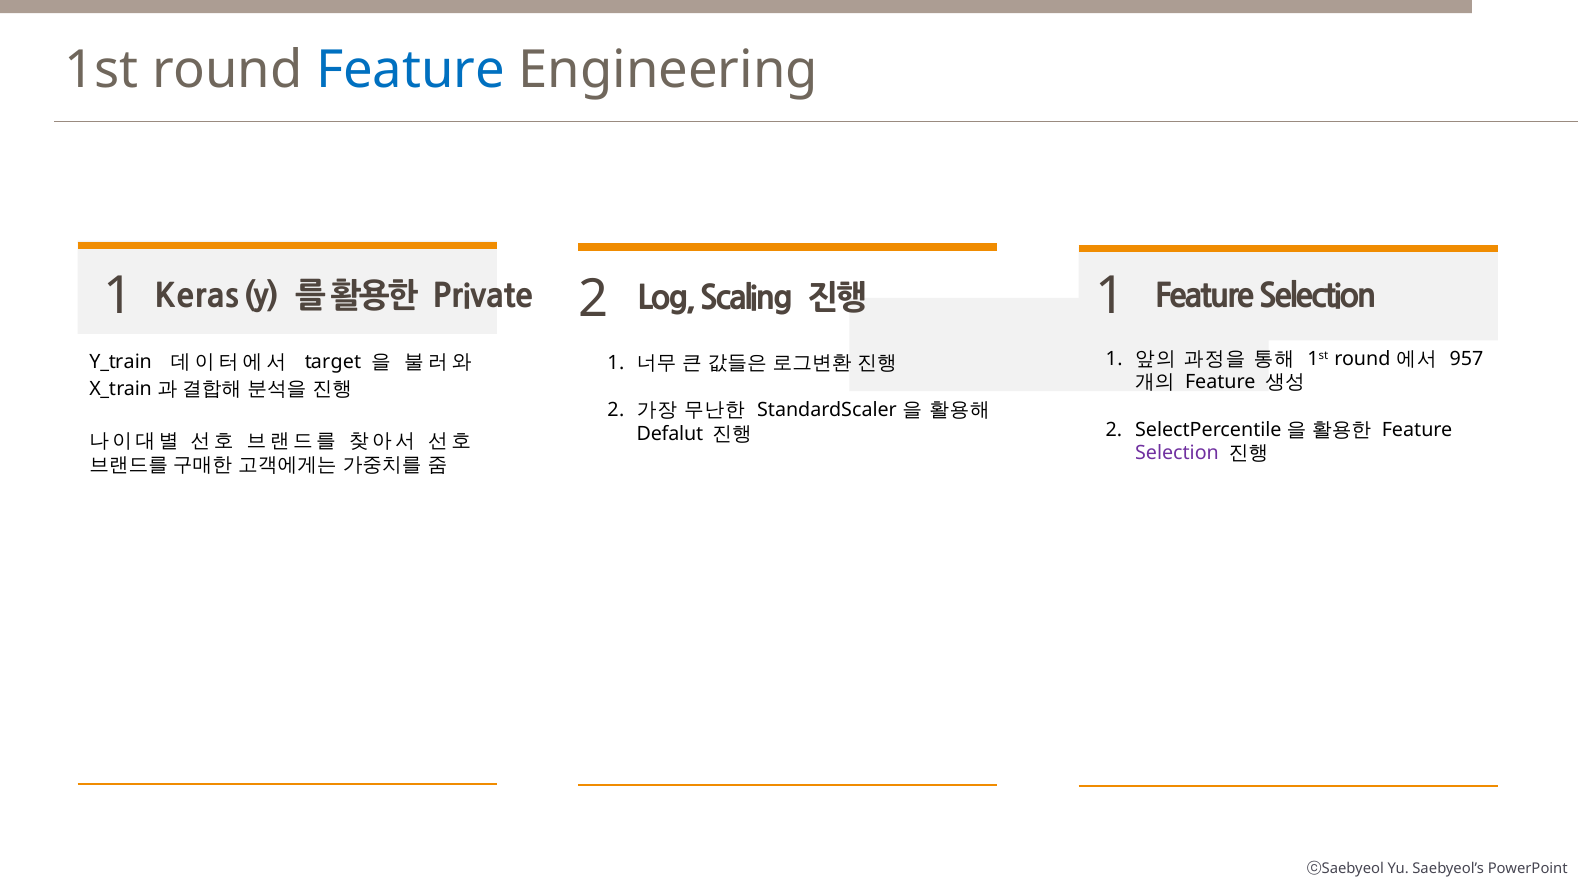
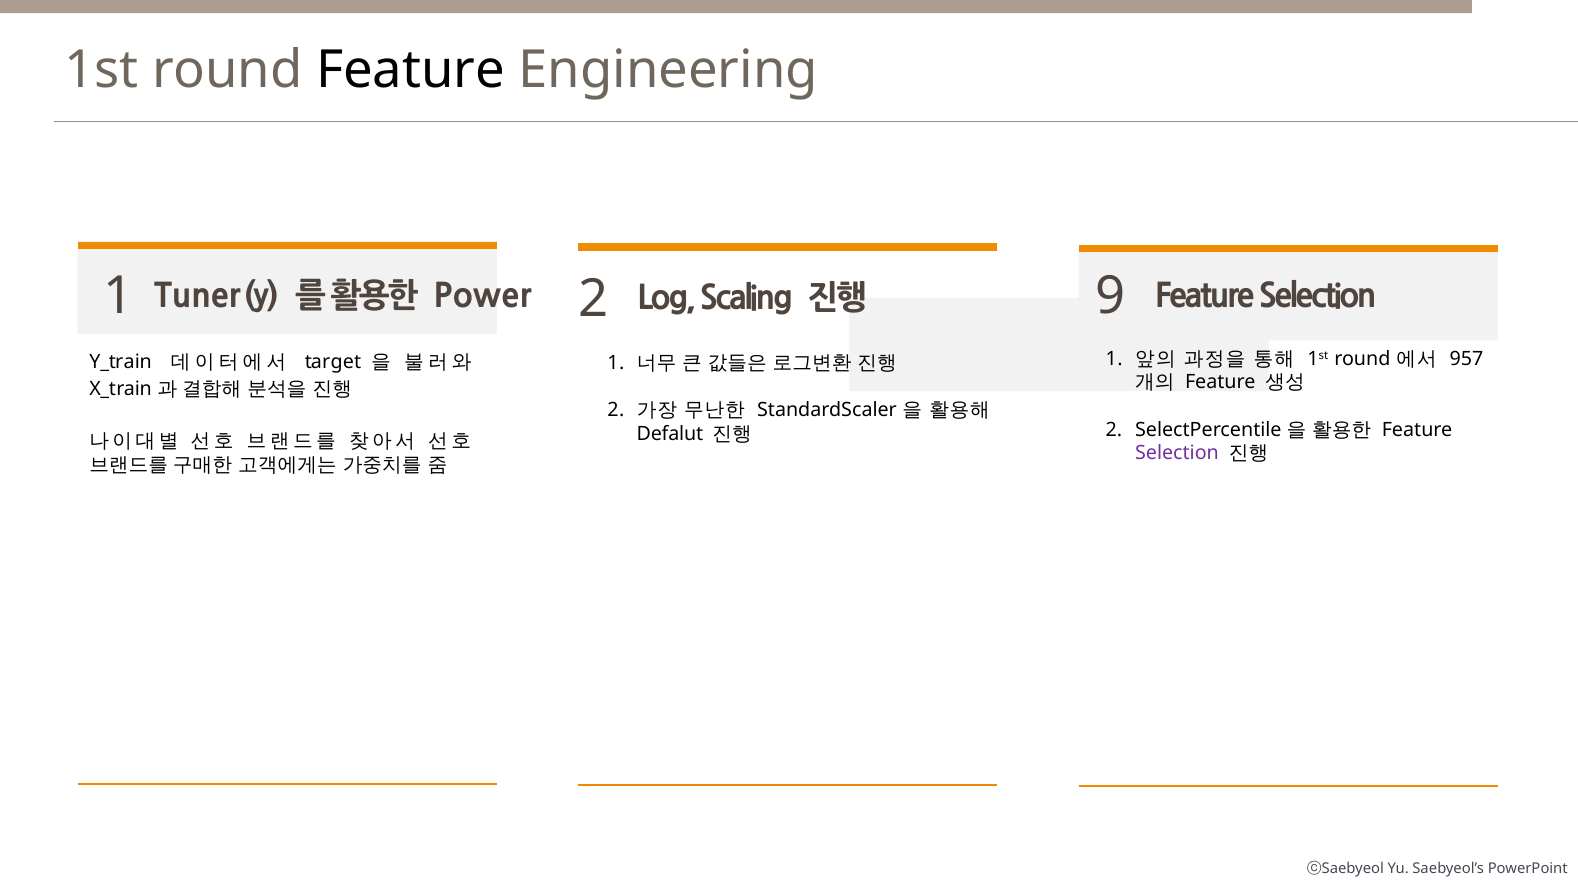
Feature colour: blue -> black (411, 70)
Keras: Keras -> Tuner (197, 296)
Private: Private -> Power (483, 296)
1: 1 -> 9 (1111, 296)
